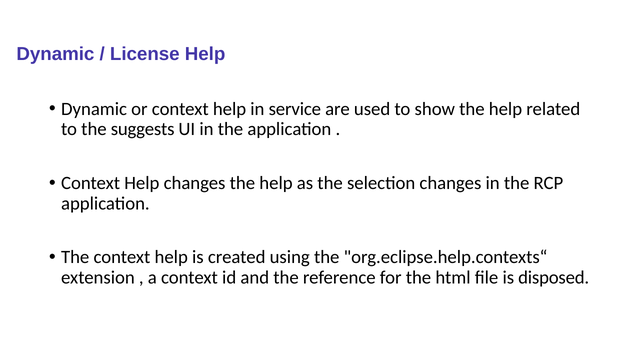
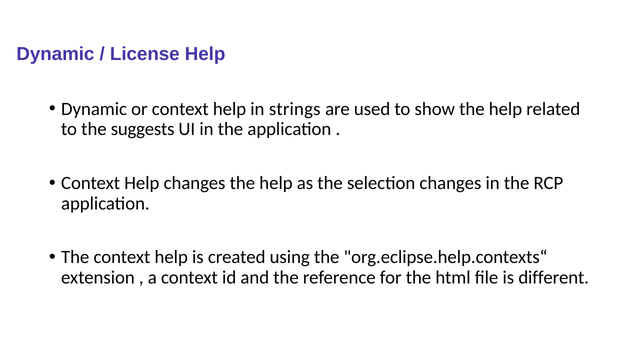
service: service -> strings (295, 109)
disposed: disposed -> different (554, 277)
